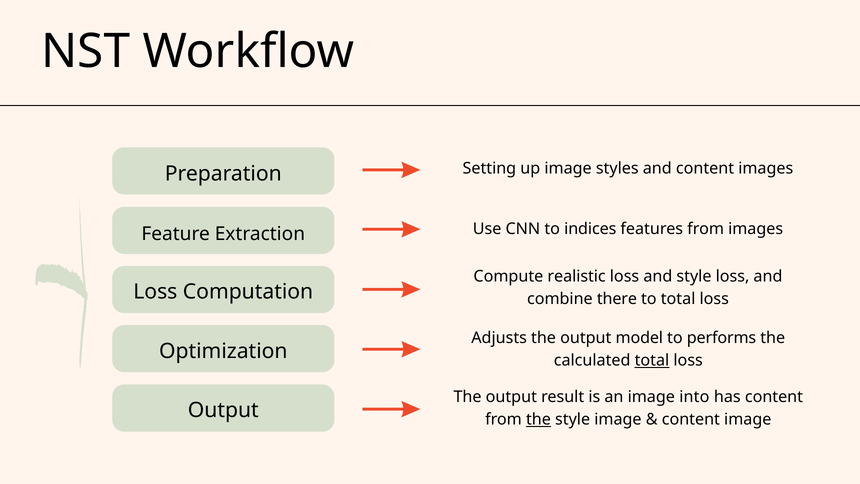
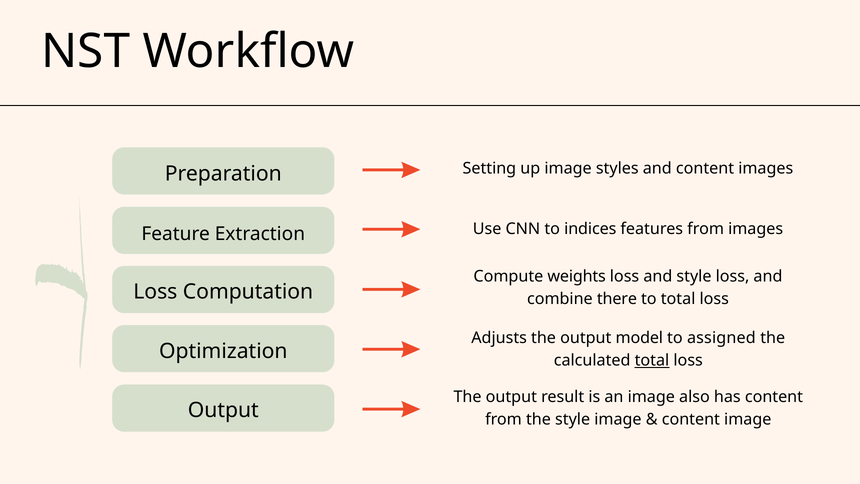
realistic: realistic -> weights (577, 276)
performs: performs -> assigned (721, 338)
into: into -> also (694, 397)
the underline: present -> none (538, 419)
